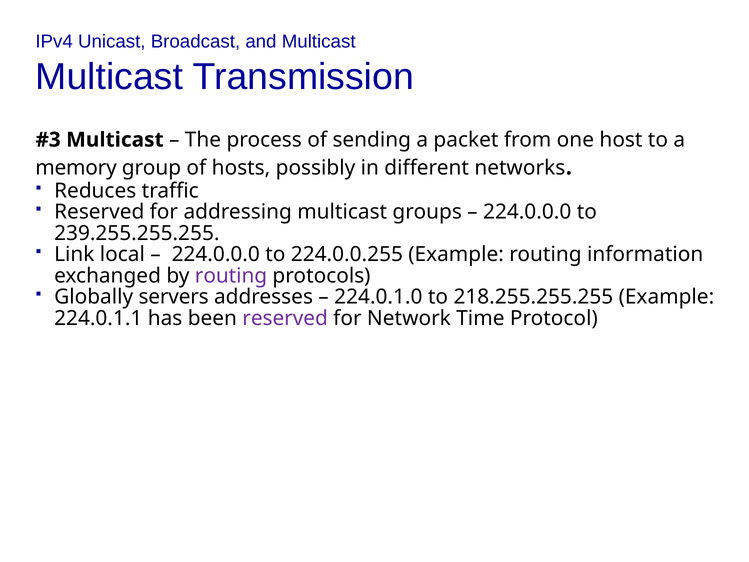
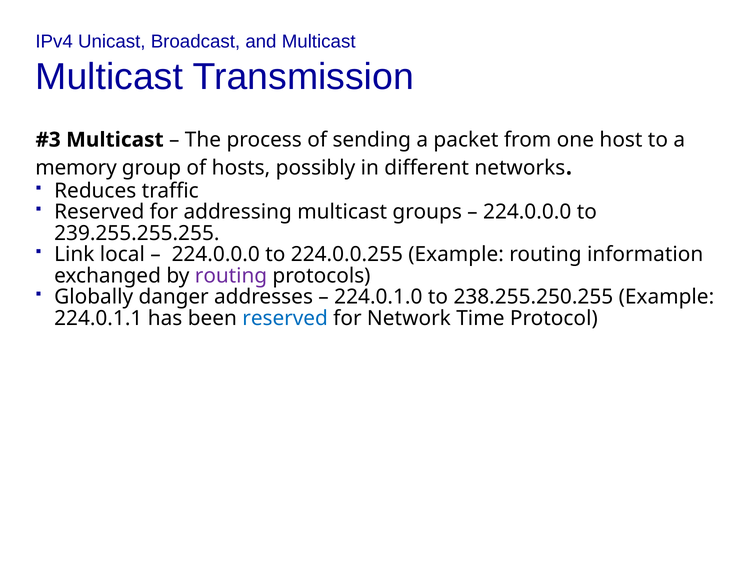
servers: servers -> danger (174, 297)
218.255.255.255: 218.255.255.255 -> 238.255.250.255 (533, 297)
reserved colour: purple -> blue (285, 318)
